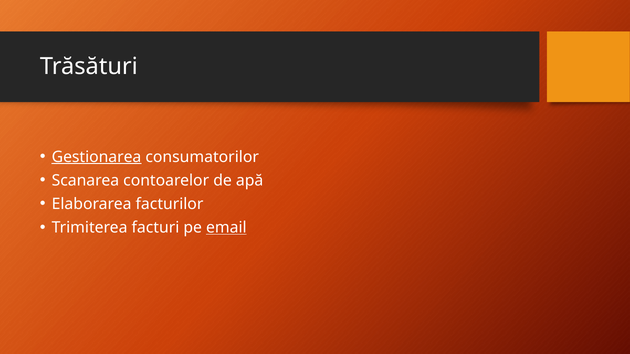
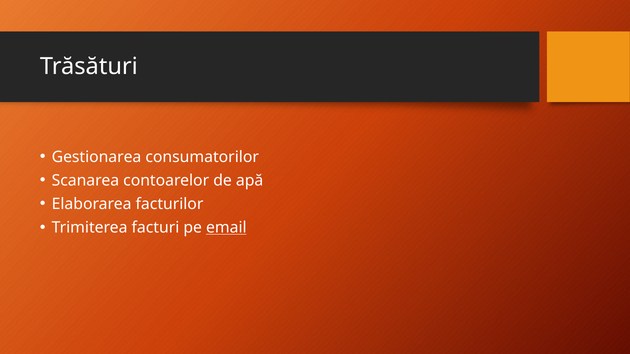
Gestionarea underline: present -> none (97, 157)
